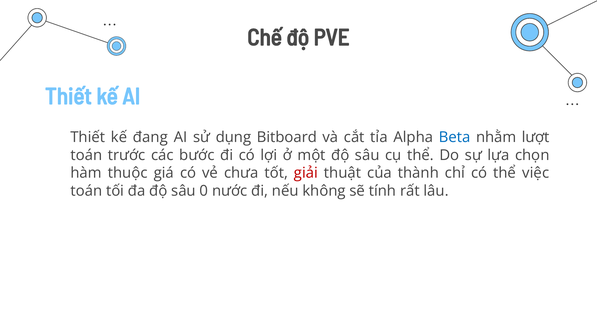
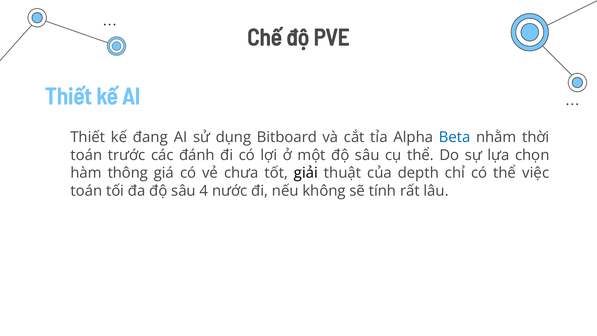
lượt: lượt -> thời (536, 137)
bước: bước -> đánh (197, 155)
thuộc: thuộc -> thông (128, 173)
giải colour: red -> black (306, 173)
thành: thành -> depth (418, 173)
0: 0 -> 4 (204, 191)
